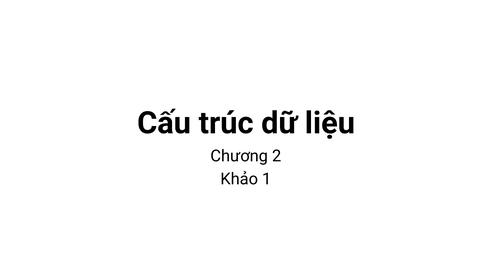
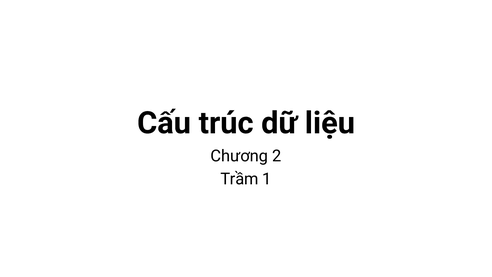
Khảo: Khảo -> Trầm (239, 179)
